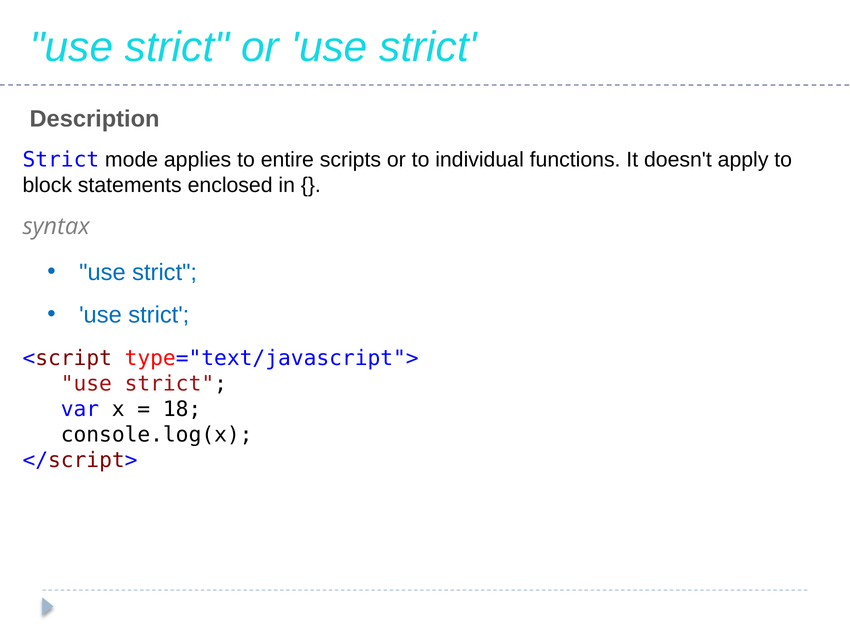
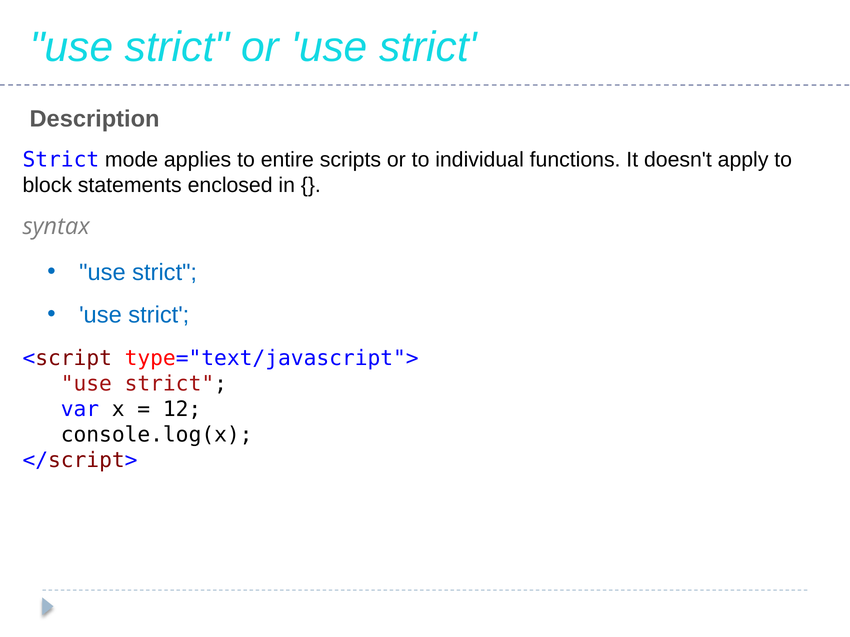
18: 18 -> 12 (182, 409)
